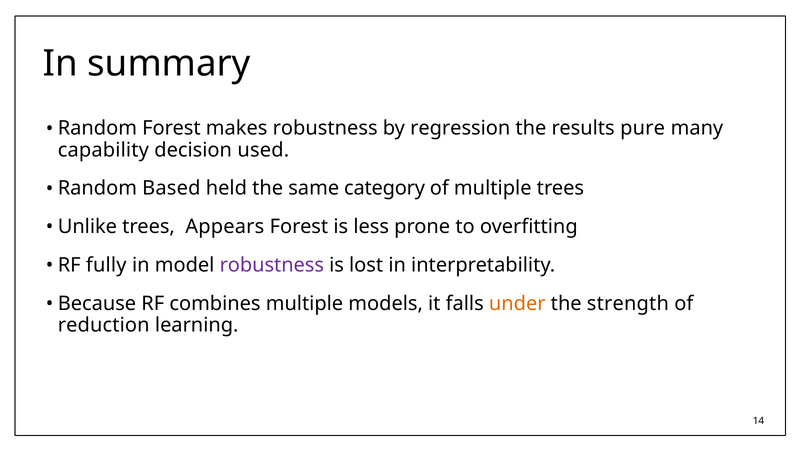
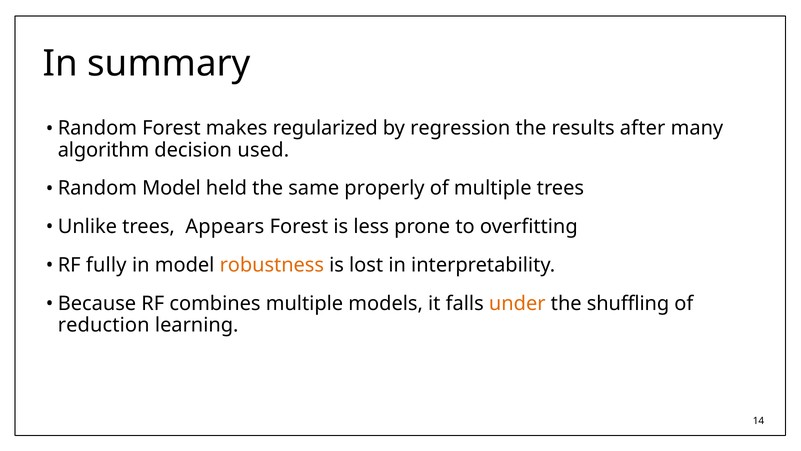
makes robustness: robustness -> regularized (325, 128)
pure: pure -> after (643, 128)
capability: capability -> algorithm (104, 150)
Random Based: Based -> Model (171, 188)
category: category -> properly (384, 188)
robustness colour: purple -> orange (272, 265)
strength: strength -> shuffling (628, 303)
